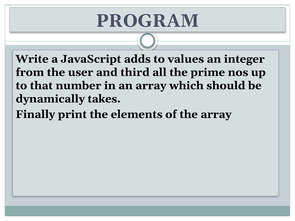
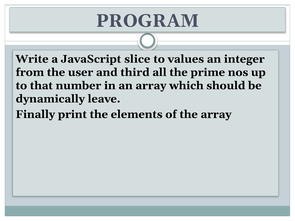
adds: adds -> slice (137, 59)
takes: takes -> leave (104, 99)
